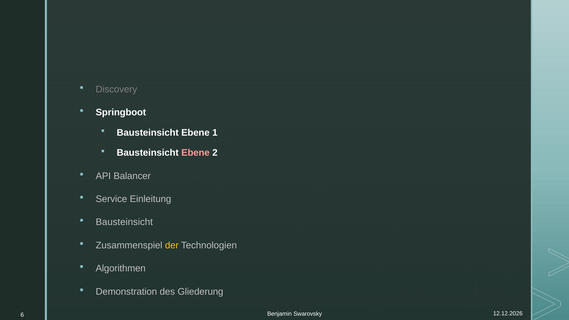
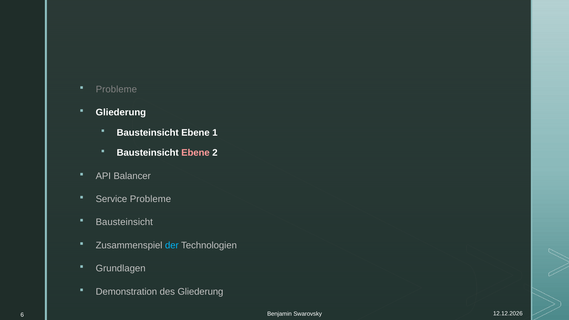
Discovery: Discovery -> Probleme (116, 89)
Springboot: Springboot -> Gliederung (121, 113)
Service Einleitung: Einleitung -> Probleme (150, 199)
der colour: yellow -> light blue (172, 245)
Algorithmen: Algorithmen -> Grundlagen (121, 269)
